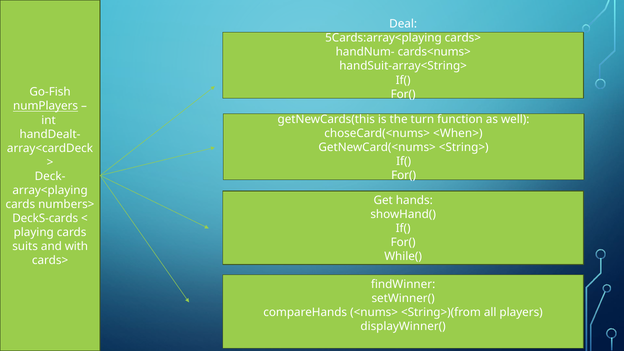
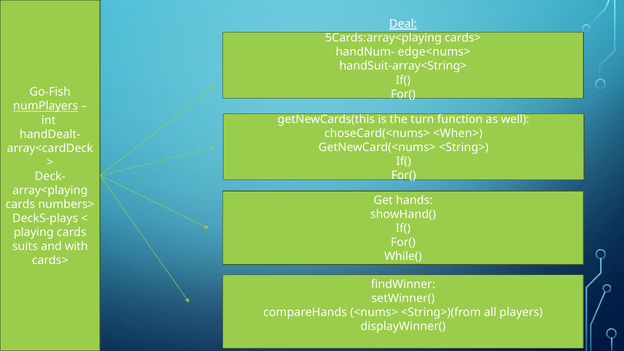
Deal underline: none -> present (403, 24)
cards<nums>: cards<nums> -> edge<nums> (434, 52)
DeckS-cards: DeckS-cards -> DeckS-plays (45, 218)
